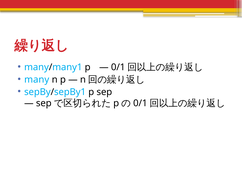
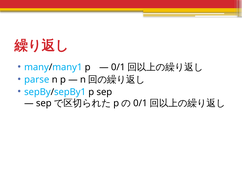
many: many -> parse (37, 79)
